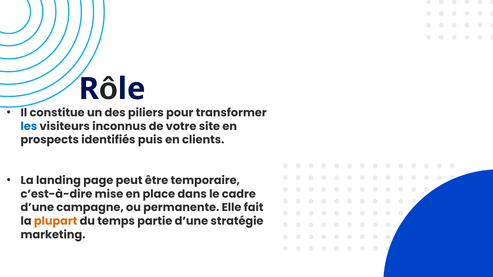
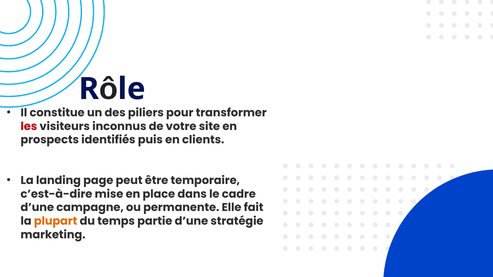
les colour: blue -> red (29, 126)
